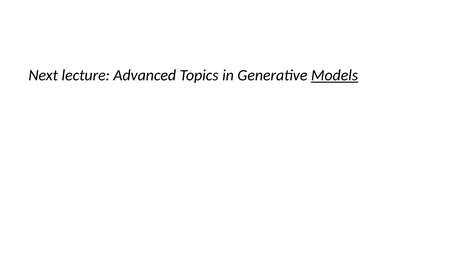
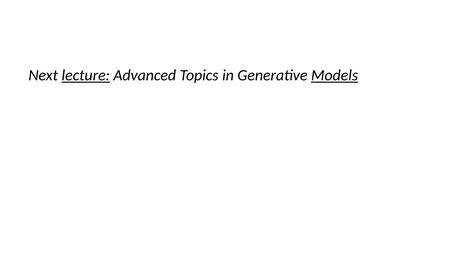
lecture underline: none -> present (86, 75)
